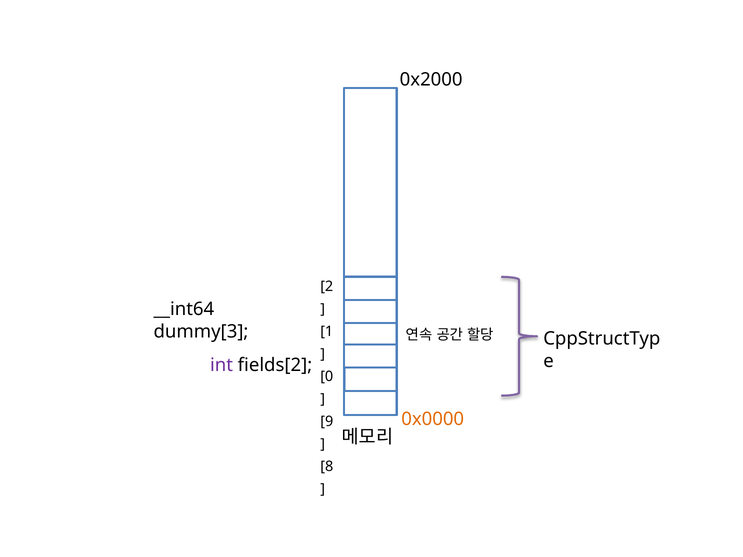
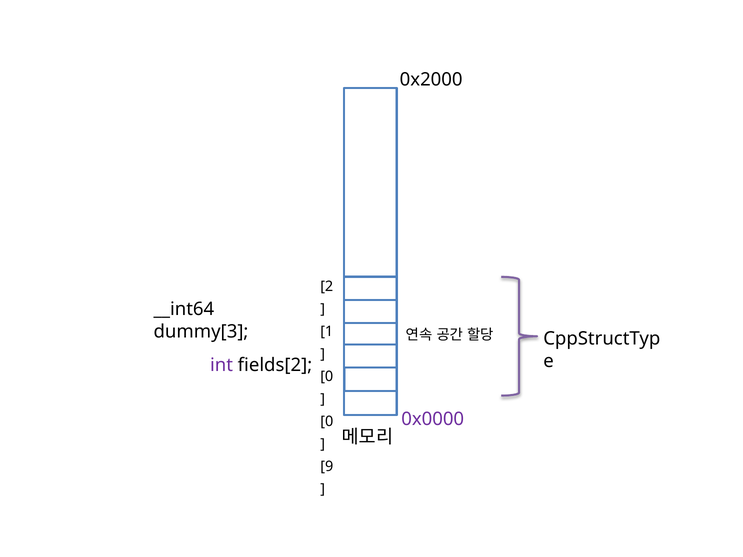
0x0000 colour: orange -> purple (433, 419)
9: 9 -> 0 (327, 422)
8: 8 -> 9 (327, 467)
